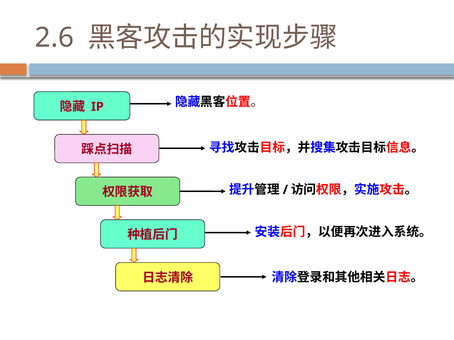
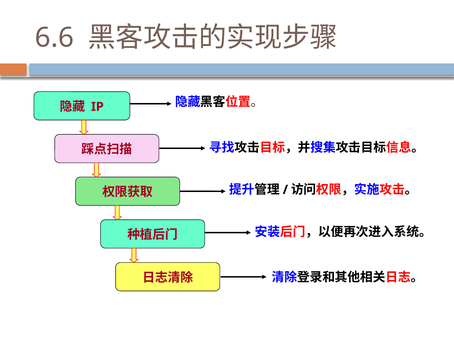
2.6: 2.6 -> 6.6 (54, 38)
